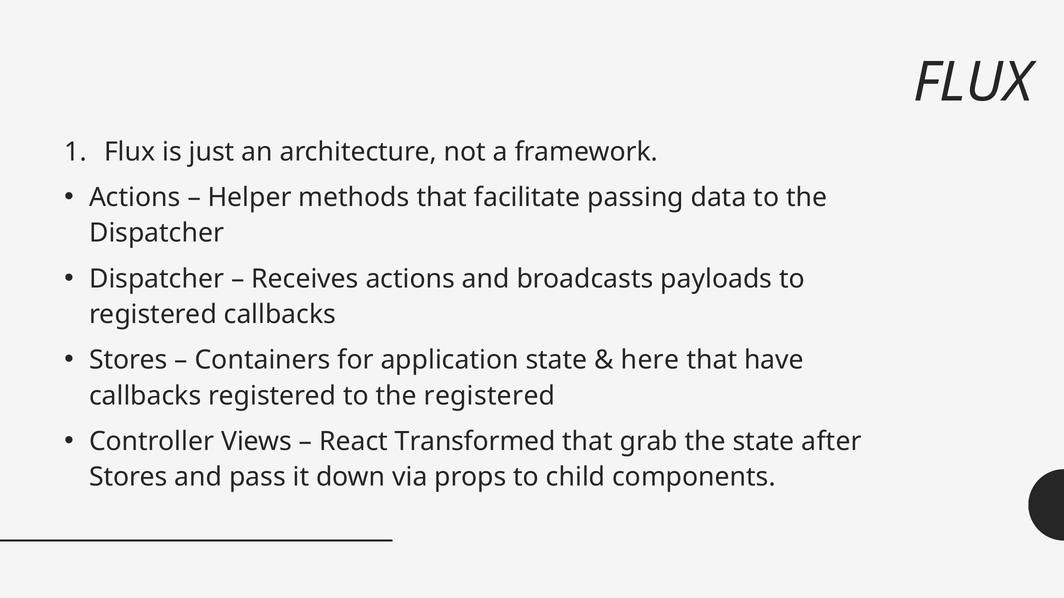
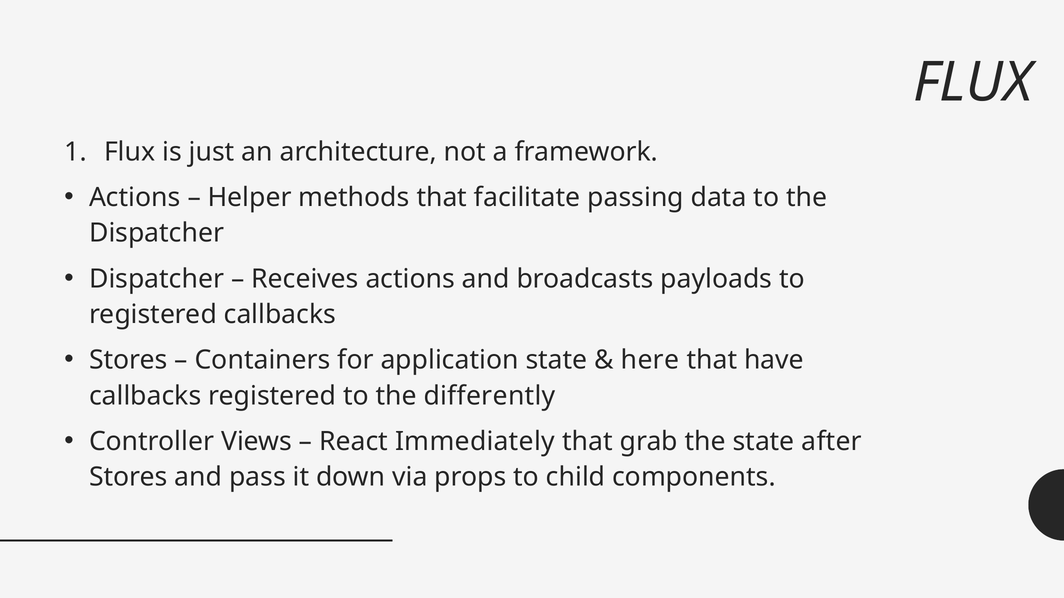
the registered: registered -> differently (489, 396)
Transformed: Transformed -> Immediately (475, 442)
